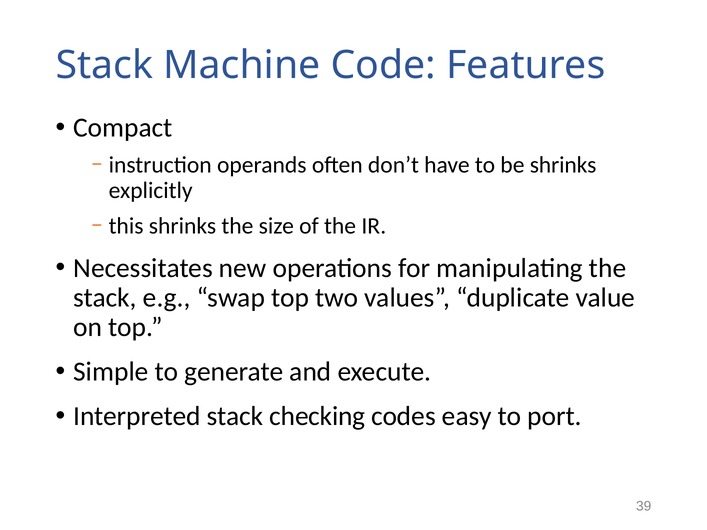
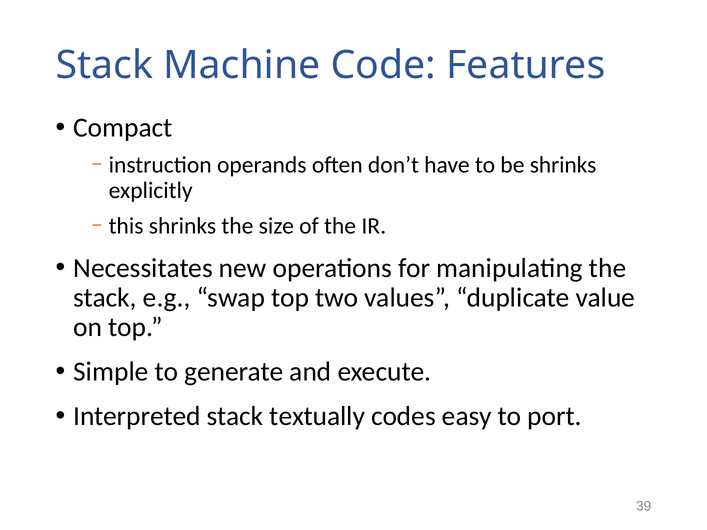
checking: checking -> textually (317, 416)
